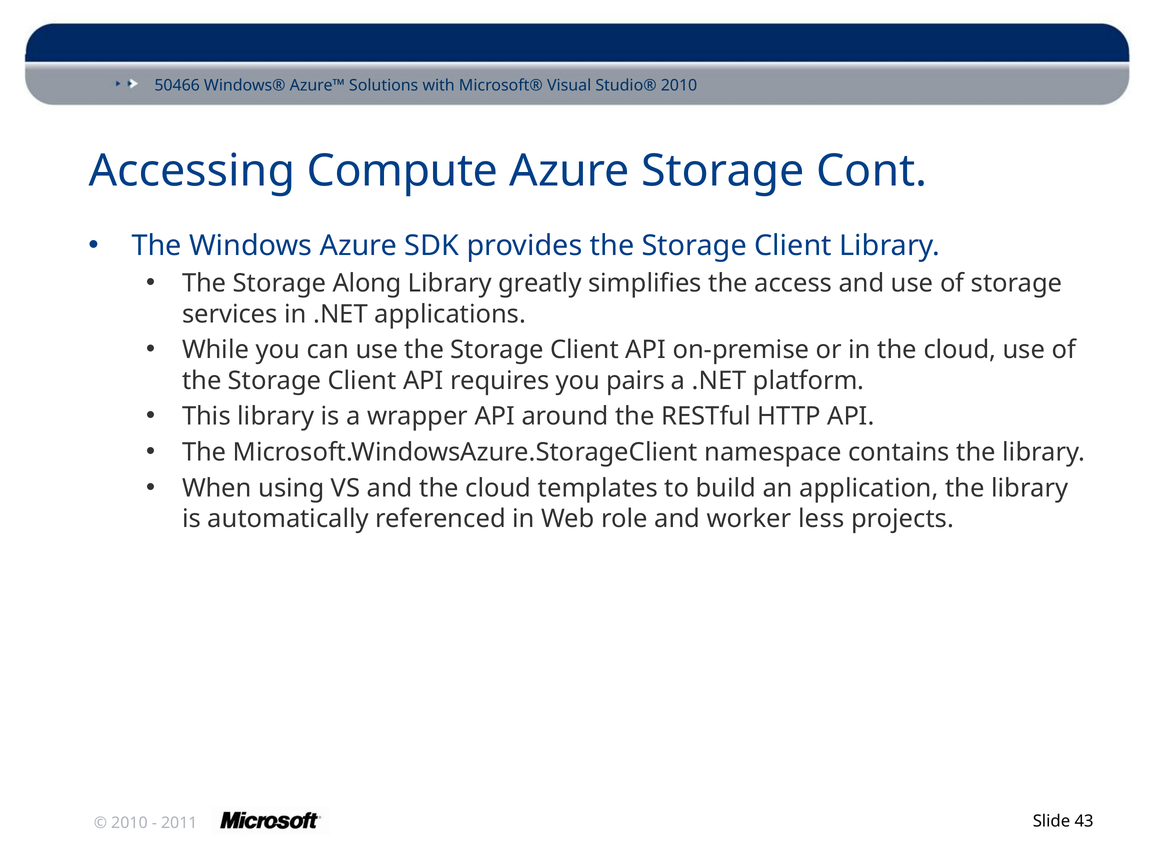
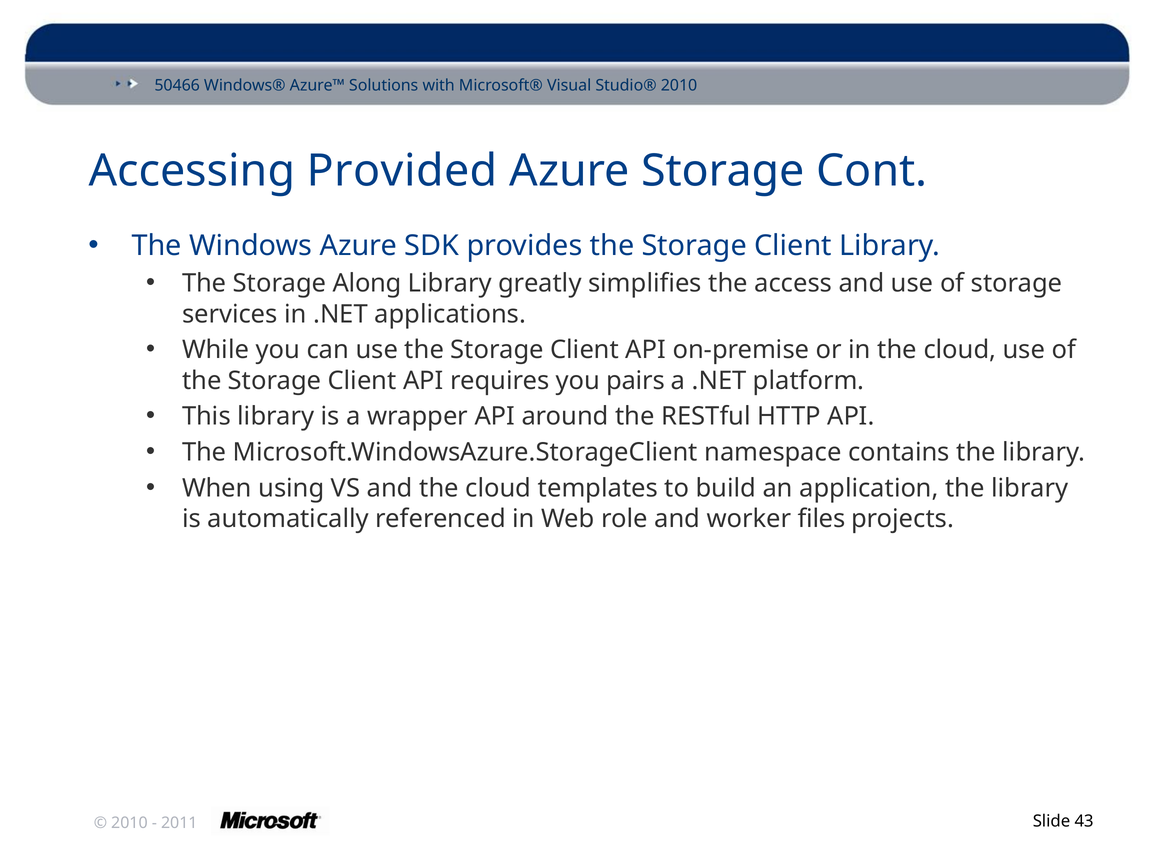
Compute: Compute -> Provided (402, 171)
less: less -> files (821, 519)
